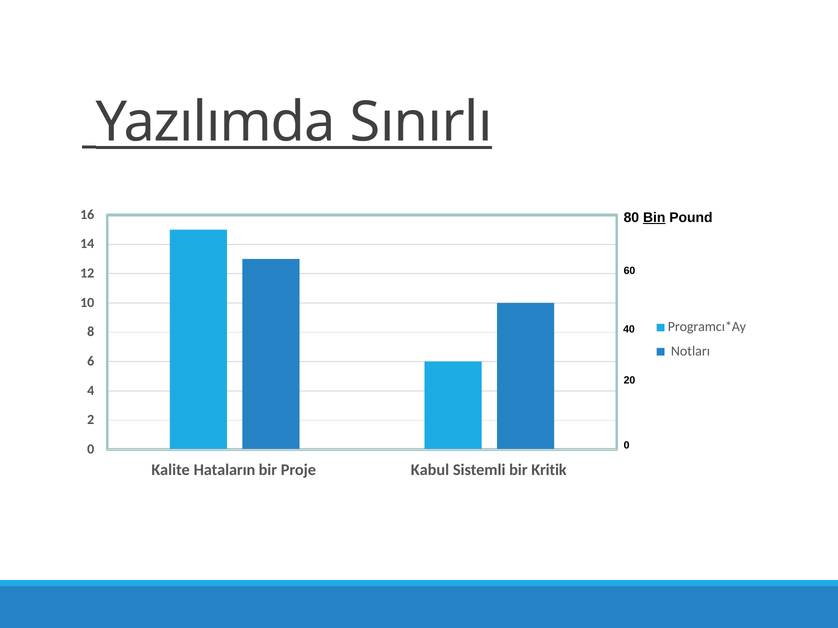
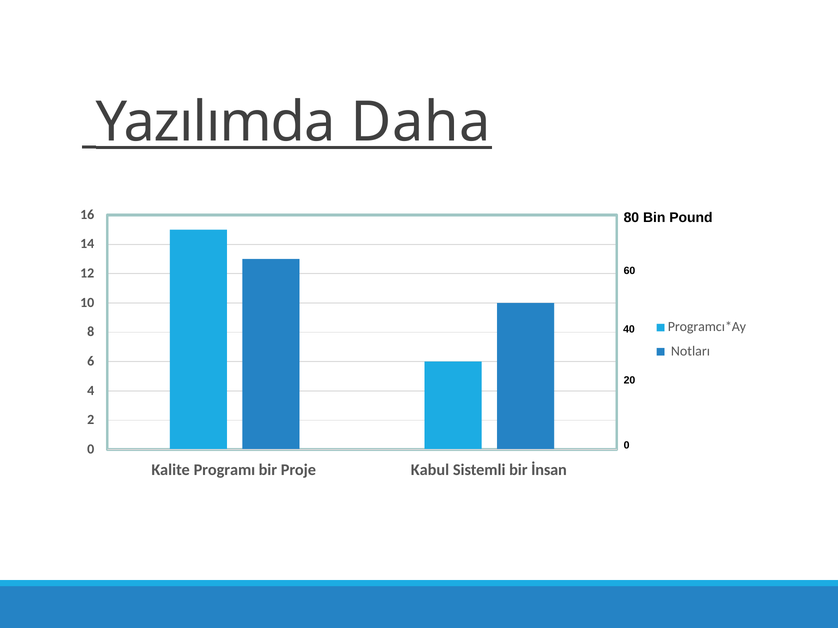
Sınırlı: Sınırlı -> Daha (421, 122)
Bin underline: present -> none (654, 218)
Hataların: Hataların -> Programı (224, 470)
Kritik: Kritik -> İnsan (549, 470)
